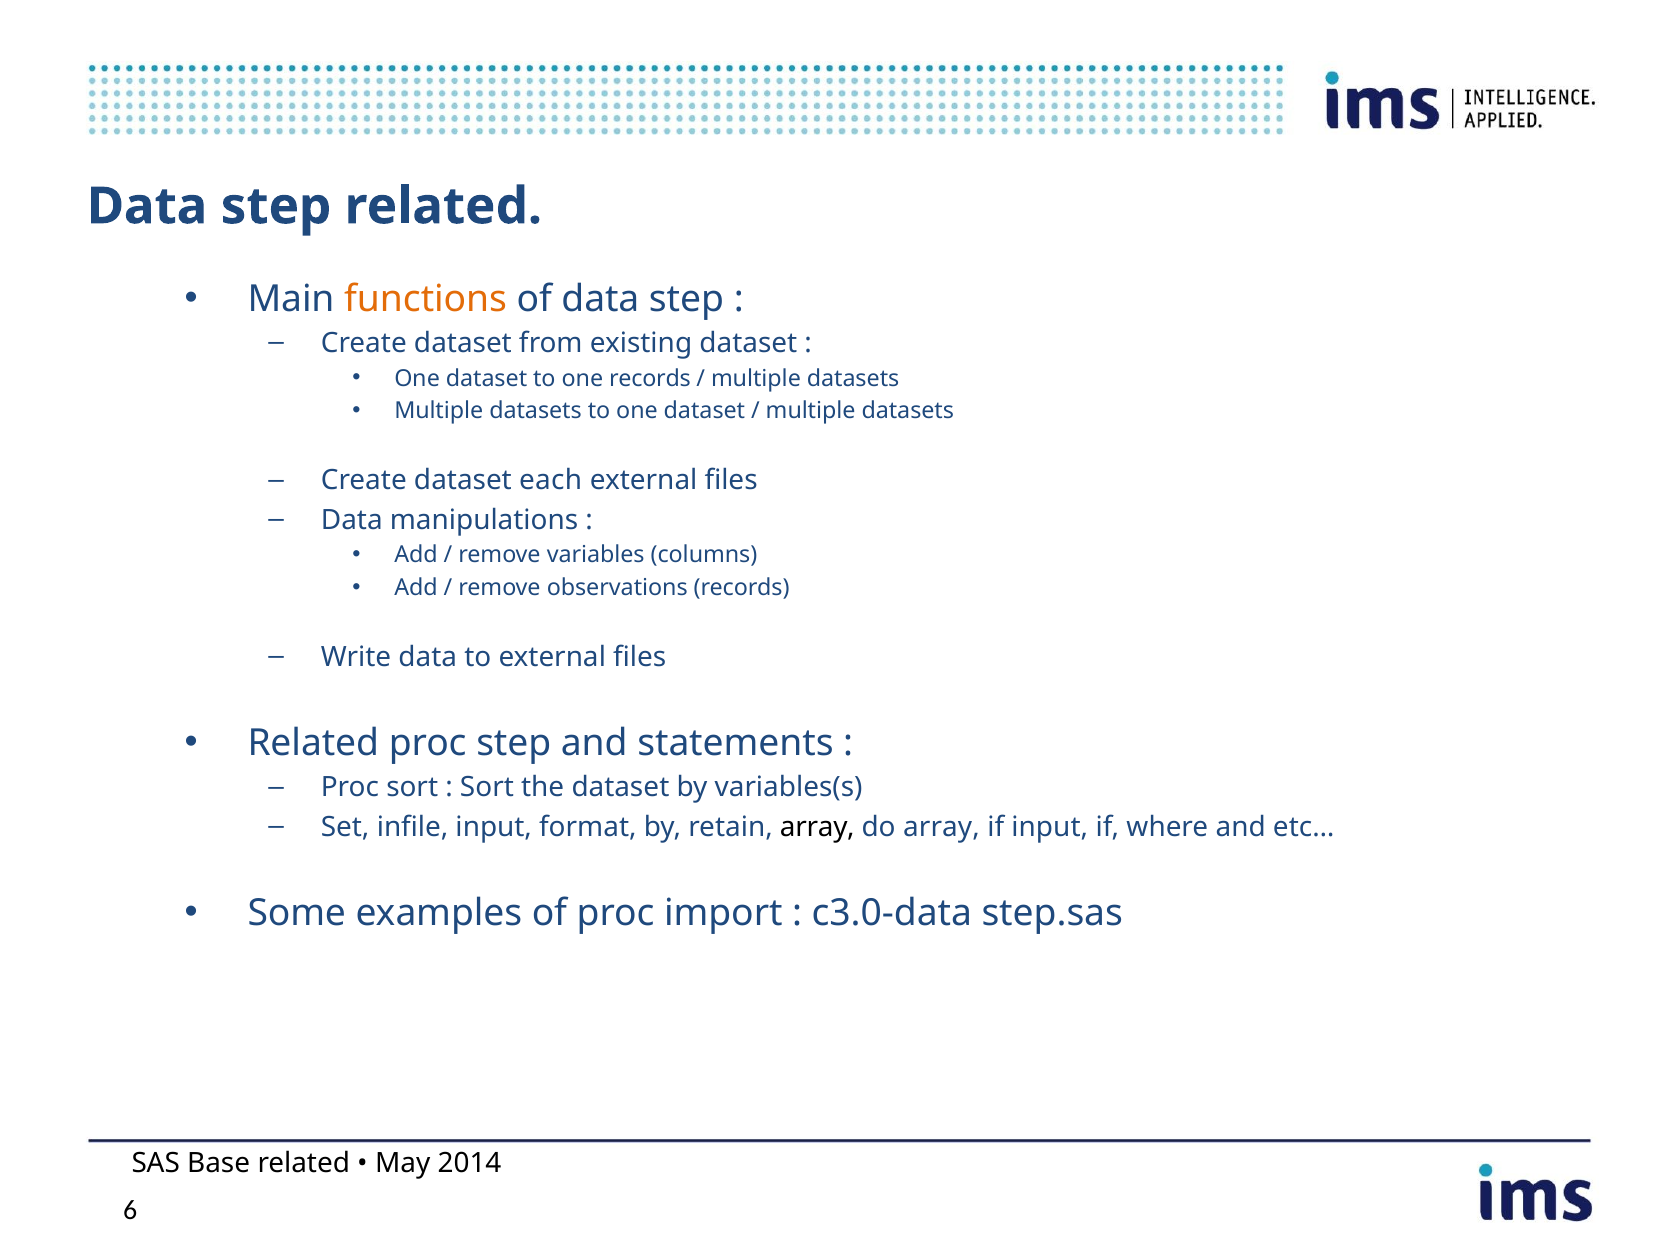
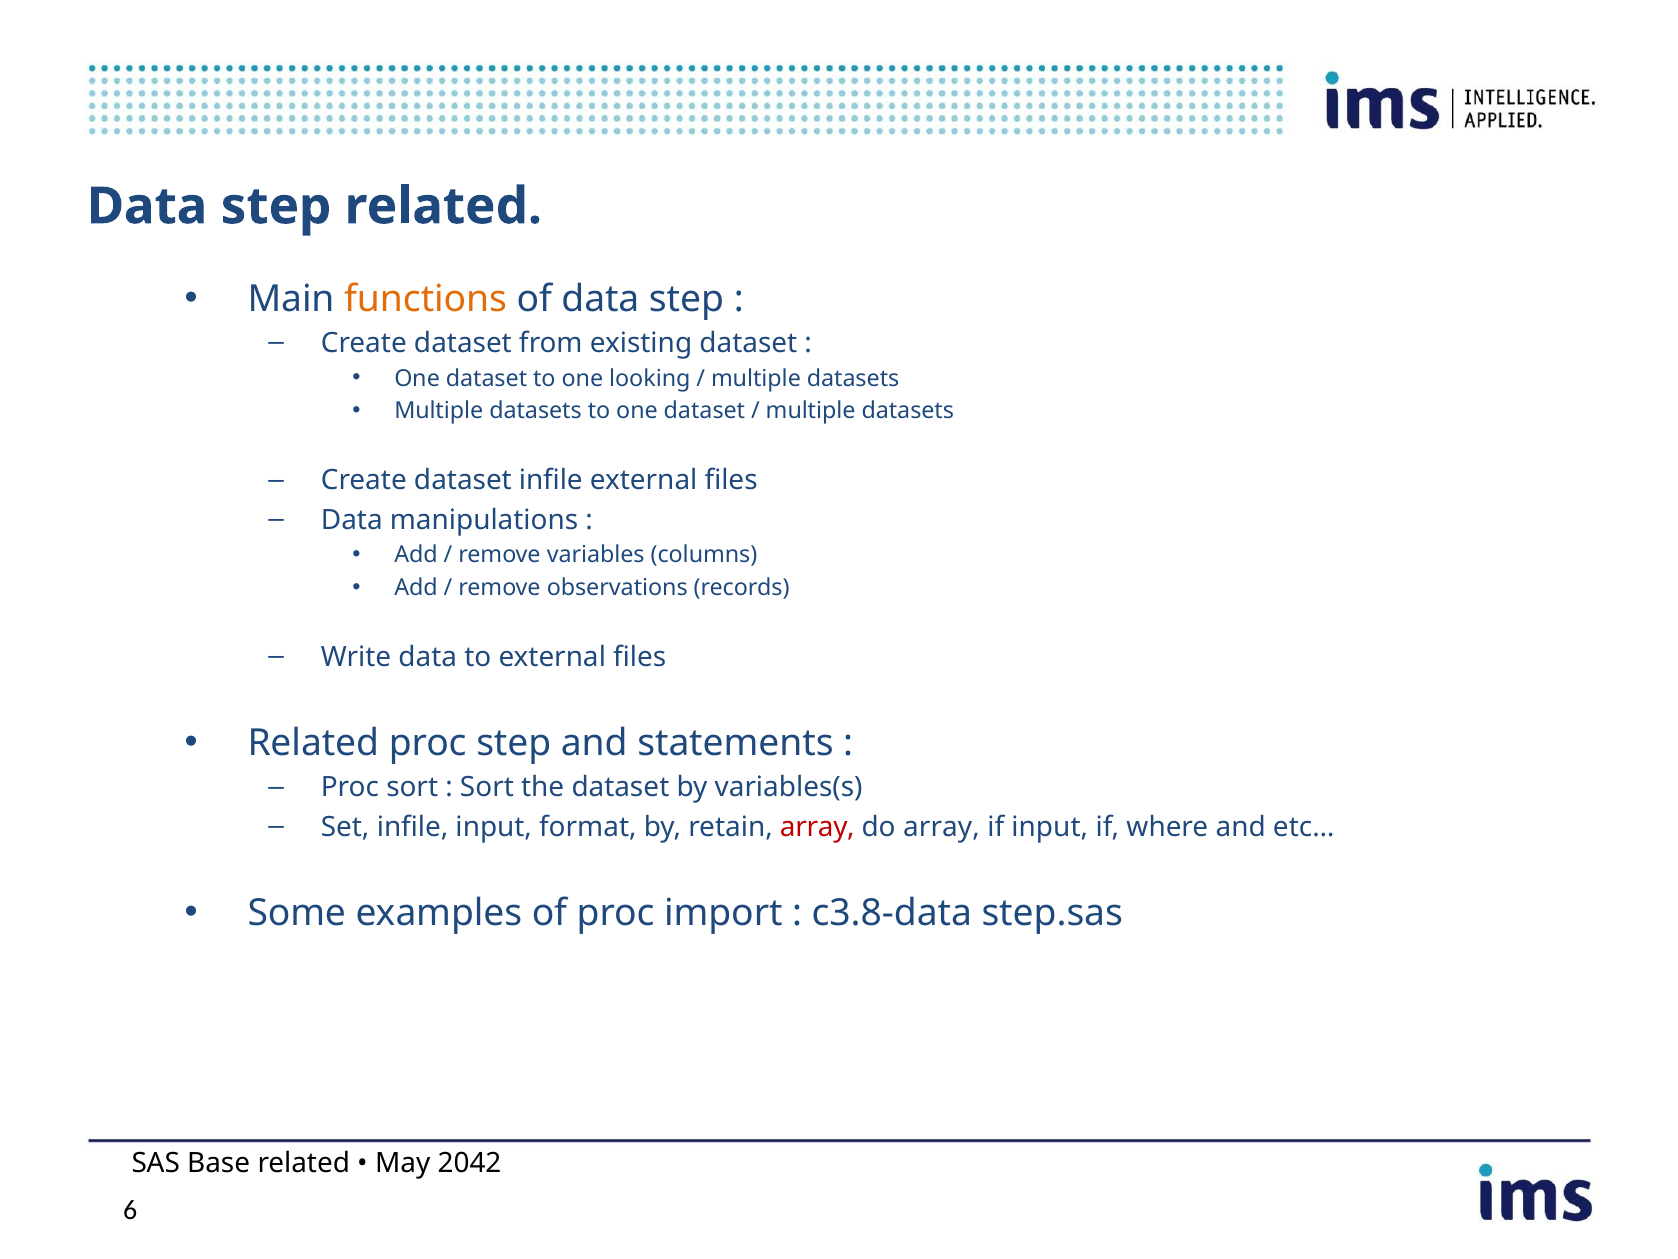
one records: records -> looking (650, 378)
dataset each: each -> infile (551, 480)
array colour: black -> red (817, 827)
c3.0-data: c3.0-data -> c3.8-data (892, 913)
2014: 2014 -> 2042 (470, 1163)
